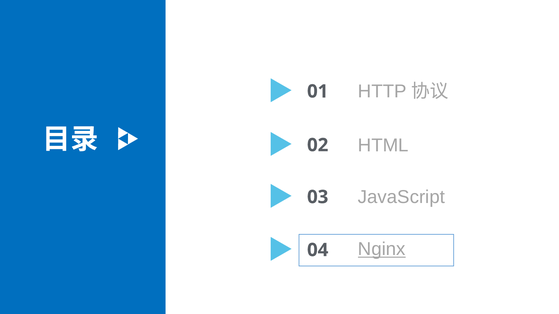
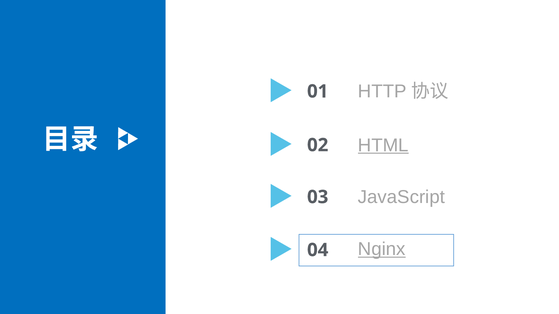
HTML underline: none -> present (383, 145)
